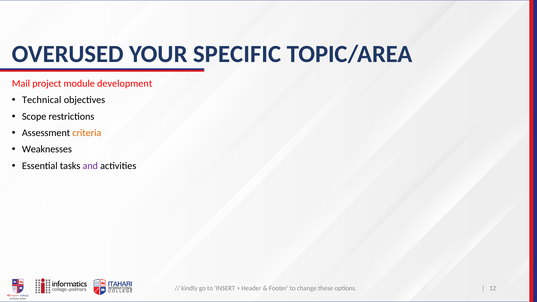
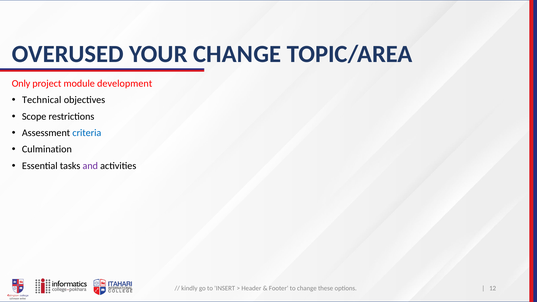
YOUR SPECIFIC: SPECIFIC -> CHANGE (237, 54)
Mail: Mail -> Only (21, 83)
criteria colour: orange -> blue (87, 133)
Weaknesses: Weaknesses -> Culmination (47, 149)
